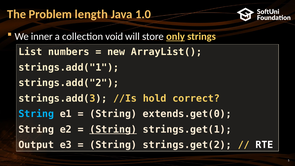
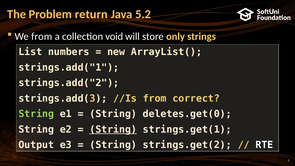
length: length -> return (91, 14)
1.0: 1.0 -> 5.2 (143, 14)
We inner: inner -> from (42, 36)
only underline: present -> none (176, 36)
//Is hold: hold -> from (155, 98)
String colour: light blue -> light green (36, 114)
extends.get(0: extends.get(0 -> deletes.get(0 (187, 114)
